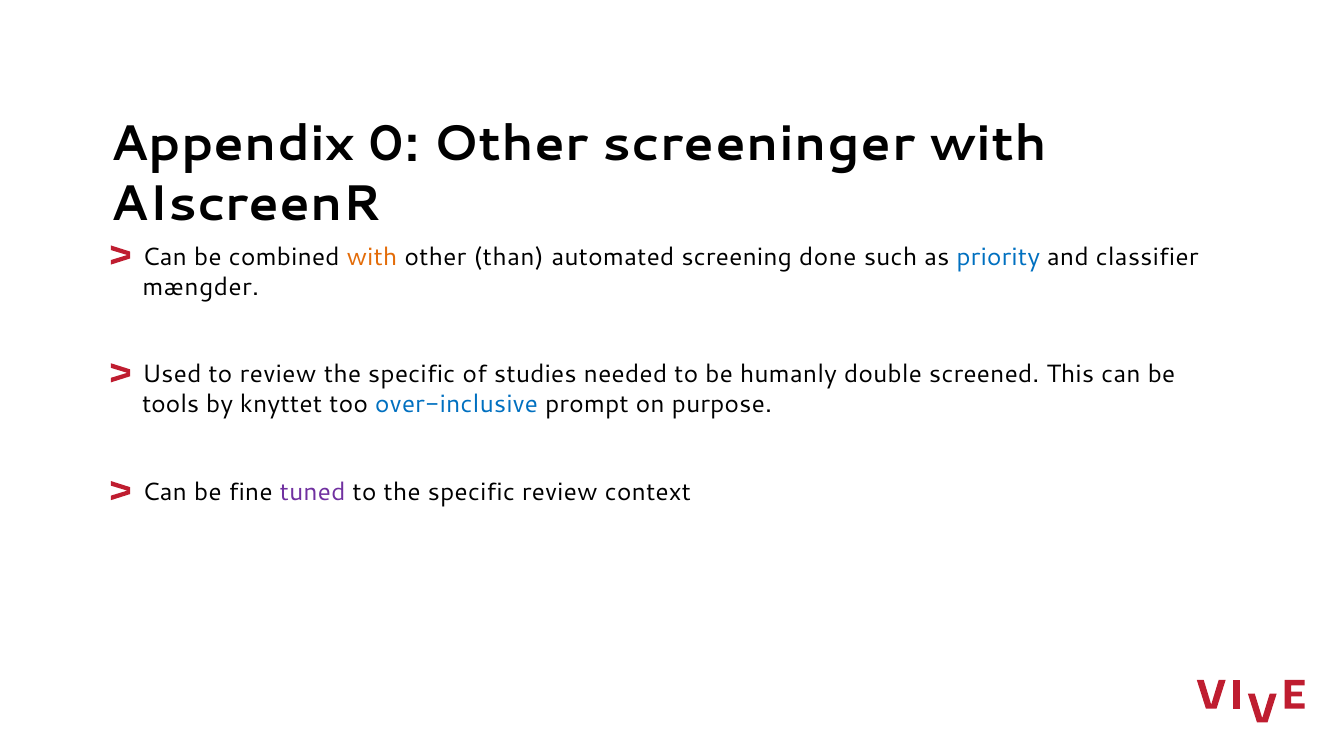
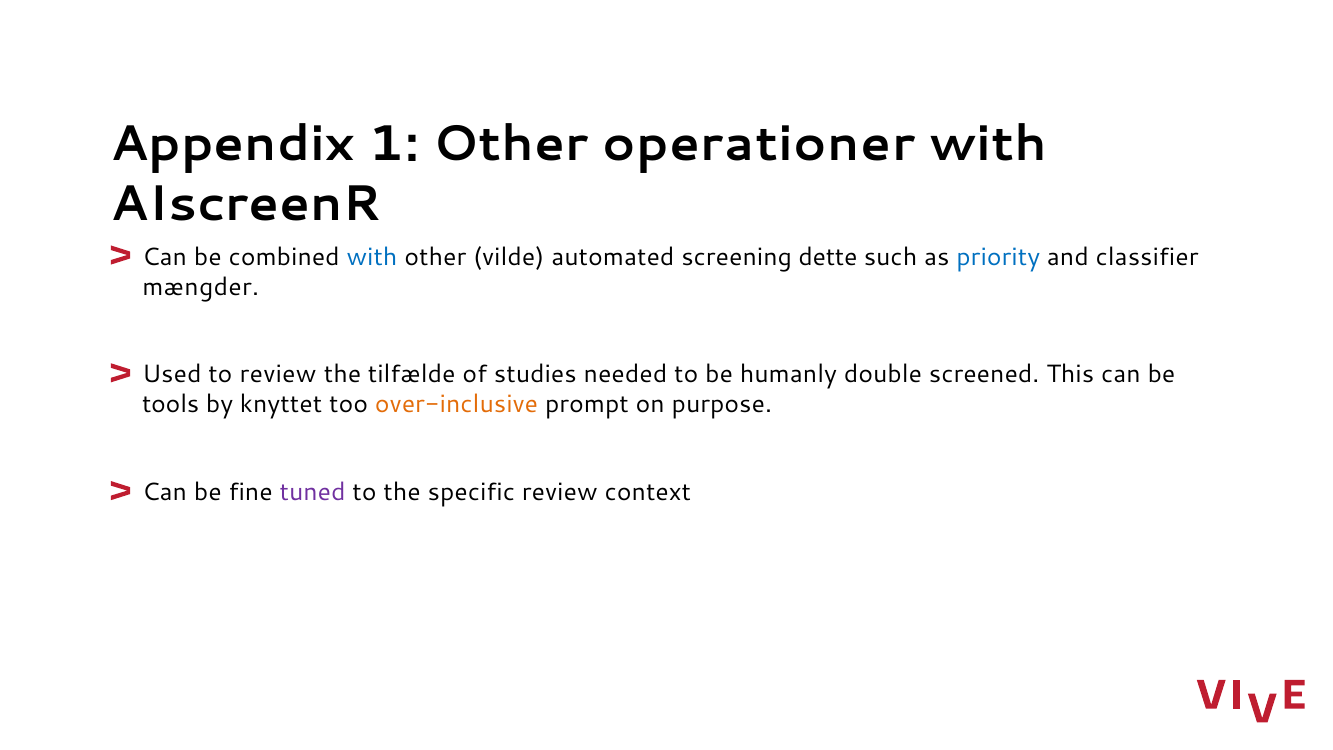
0: 0 -> 1 (394, 144)
screeninger: screeninger -> operationer (759, 144)
with colour: orange -> blue (372, 257)
than: than -> vilde (509, 257)
done: done -> dette (828, 257)
specific: specific -> tilfælde (412, 374)
over-inclusive colour: blue -> orange (457, 404)
